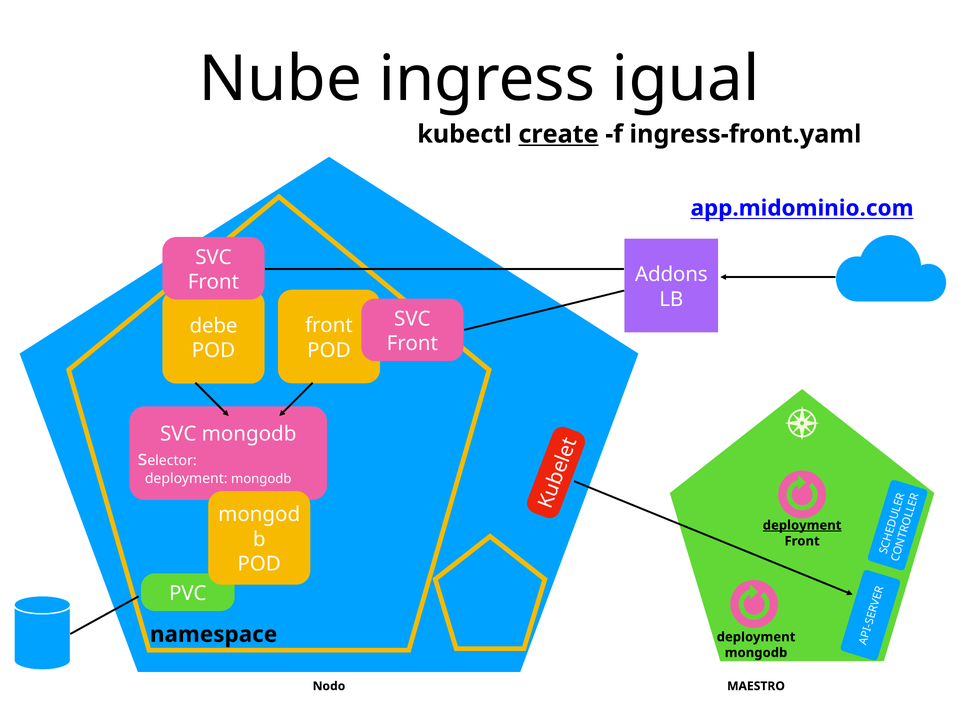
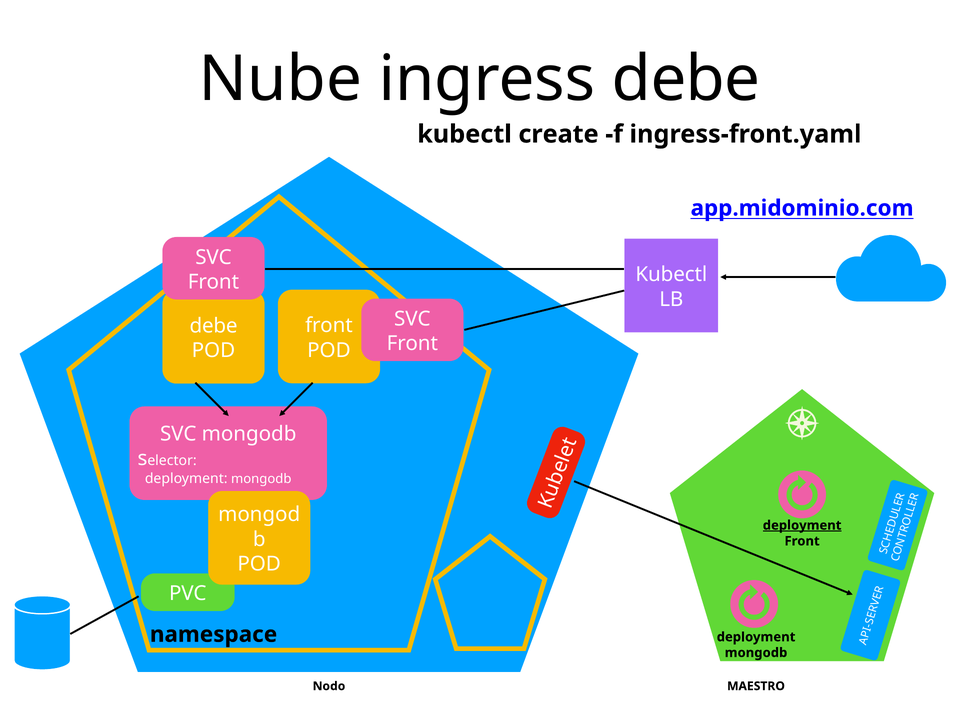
ingress igual: igual -> debe (686, 79)
create underline: present -> none (559, 134)
Addons: Addons -> Kubectl (671, 275)
